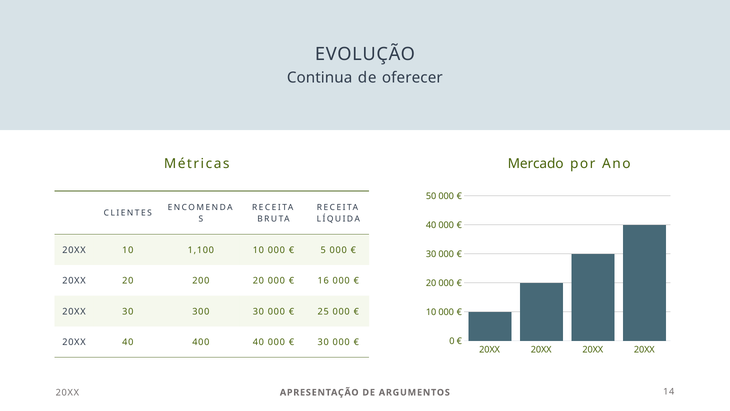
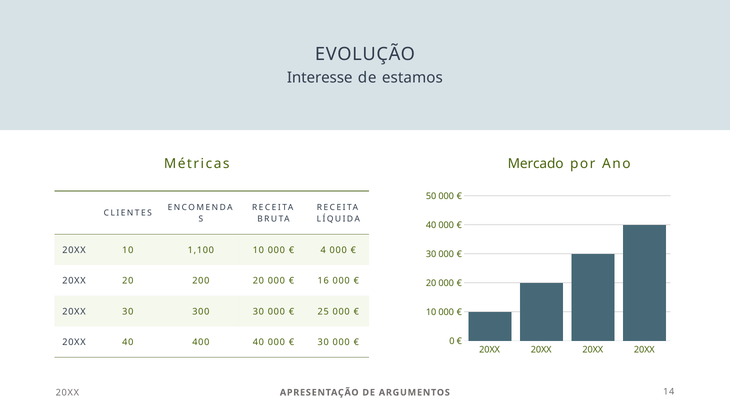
Continua: Continua -> Interesse (320, 77)
oferecer: oferecer -> estamos (412, 77)
5: 5 -> 4 (323, 250)
